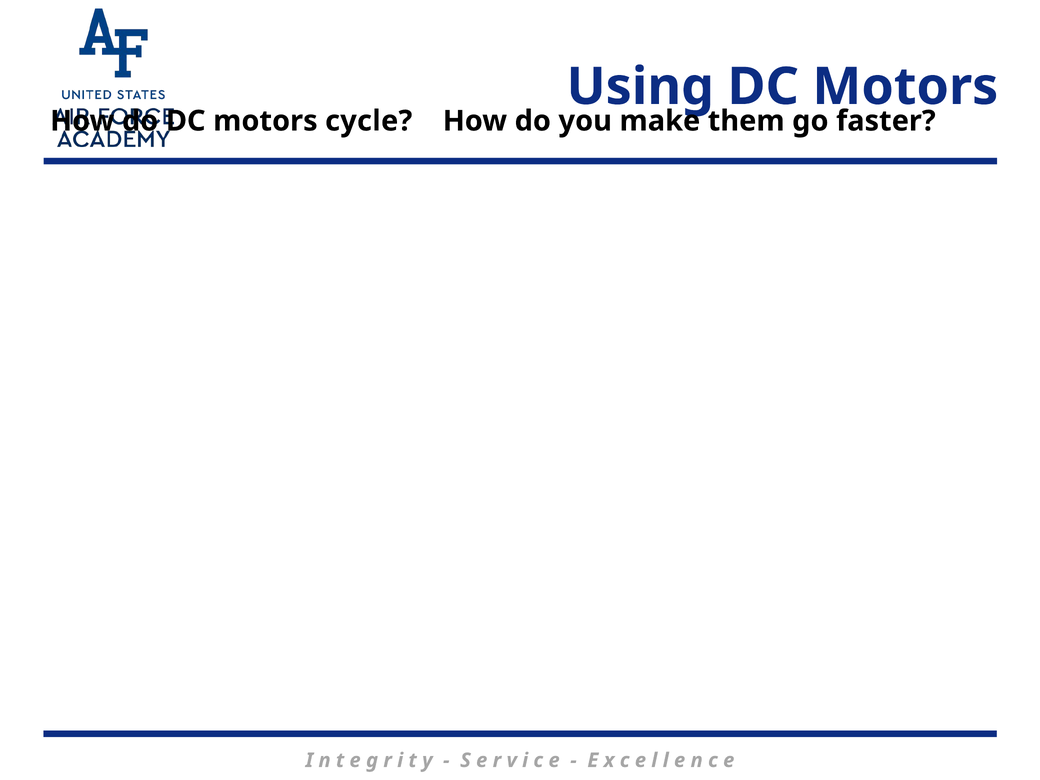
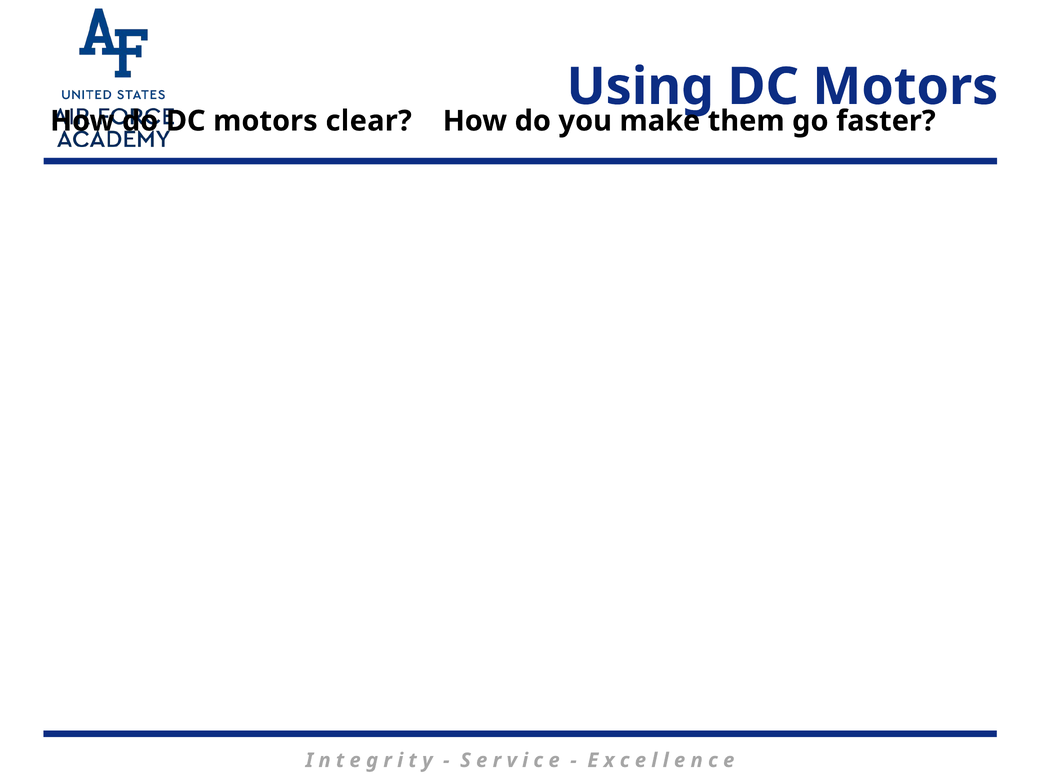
cycle: cycle -> clear (369, 121)
